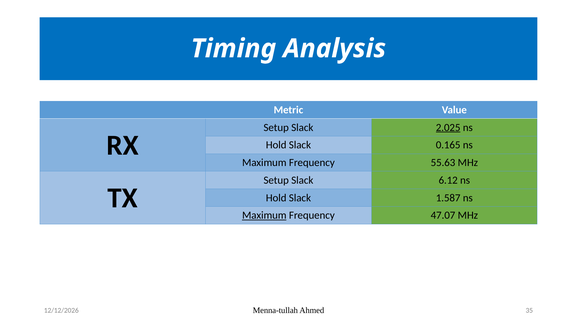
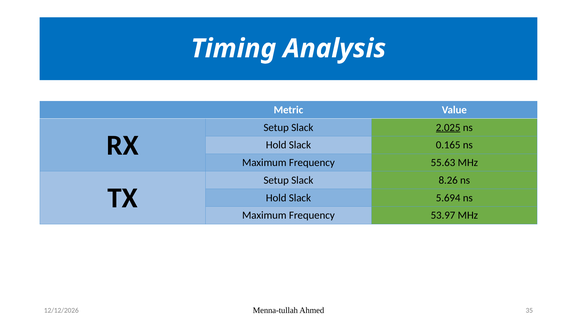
6.12: 6.12 -> 8.26 (448, 180)
1.587: 1.587 -> 5.694 (448, 198)
Maximum underline: present -> none (264, 215)
47.07: 47.07 -> 53.97 (443, 215)
